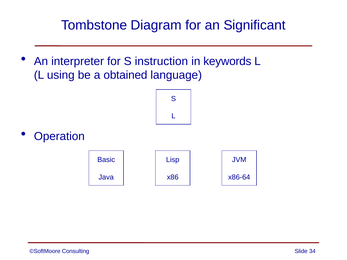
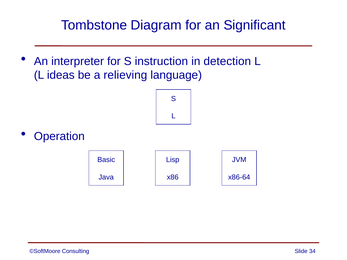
keywords: keywords -> detection (227, 61)
using: using -> ideas (61, 75)
obtained: obtained -> relieving (125, 75)
